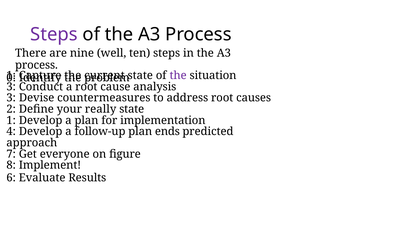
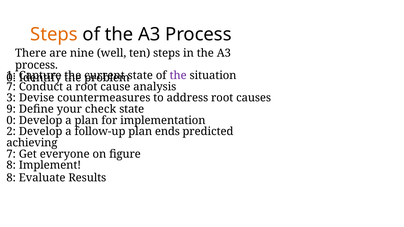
Steps colour: purple -> orange (54, 34)
3: 3 -> 7 (11, 87)
2: 2 -> 9 (11, 109)
really: really -> check (101, 109)
1: 1 -> 0 (11, 120)
4: 4 -> 2 (11, 132)
approach: approach -> achieving (32, 143)
6: 6 -> 8 (11, 178)
